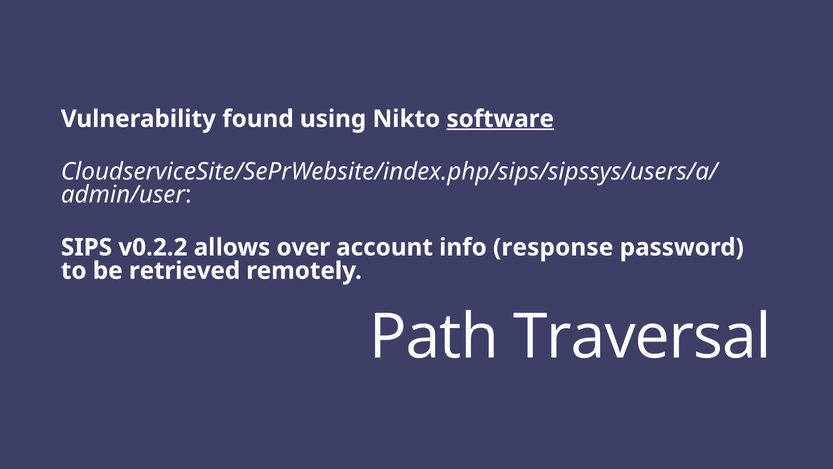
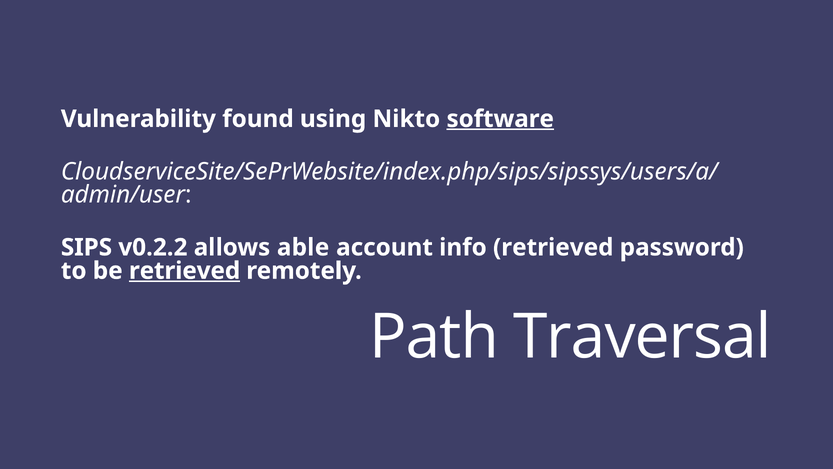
over: over -> able (303, 247)
info response: response -> retrieved (553, 247)
retrieved underline: none -> present (185, 271)
